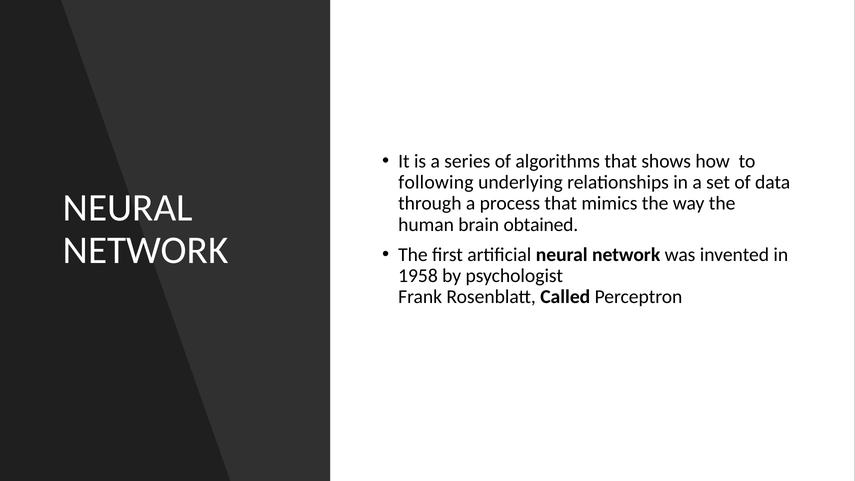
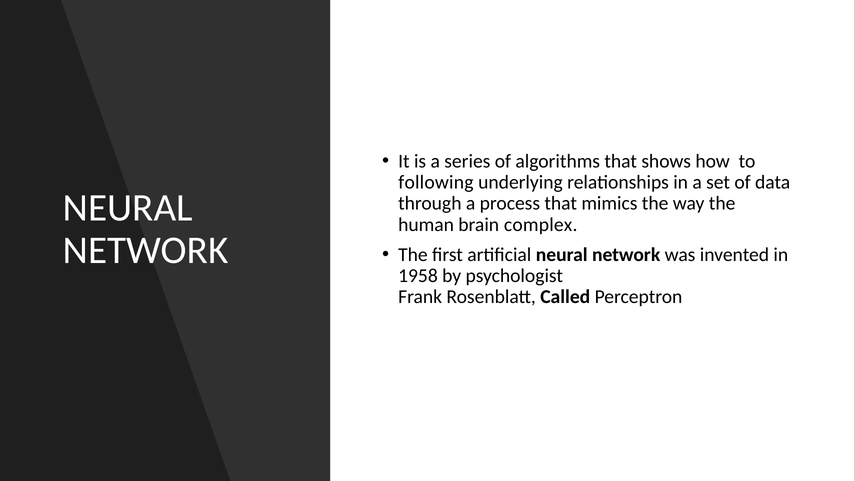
obtained: obtained -> complex (541, 225)
